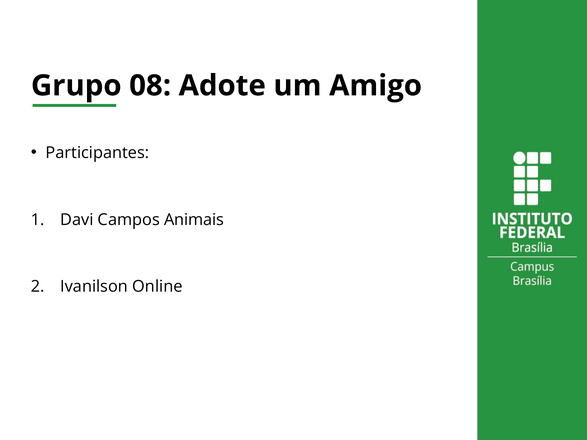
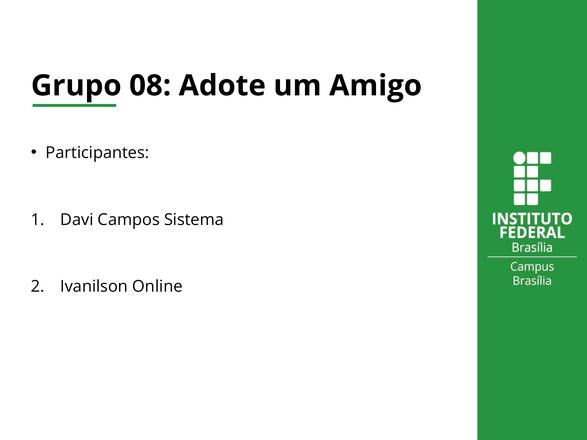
Animais: Animais -> Sistema (194, 220)
